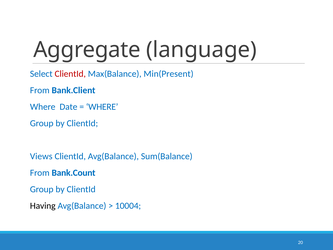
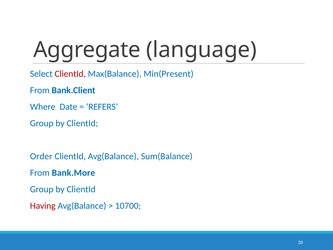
WHERE: WHERE -> REFERS (102, 107)
Views: Views -> Order (41, 156)
Bank.Count: Bank.Count -> Bank.More (73, 173)
Having colour: black -> red (43, 206)
10004: 10004 -> 10700 (128, 206)
